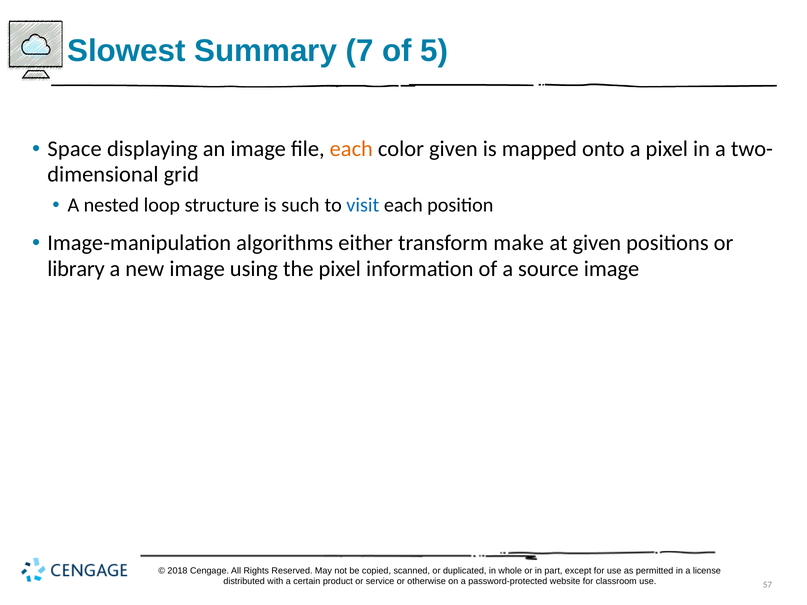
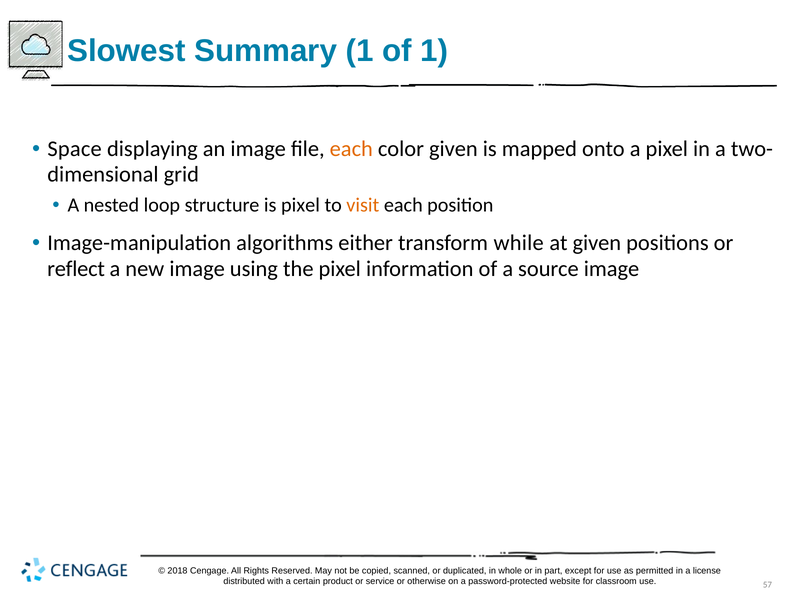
Summary 7: 7 -> 1 (360, 51)
of 5: 5 -> 1 (434, 51)
is such: such -> pixel (300, 205)
visit colour: blue -> orange (363, 205)
make: make -> while (519, 243)
library: library -> reflect (76, 269)
